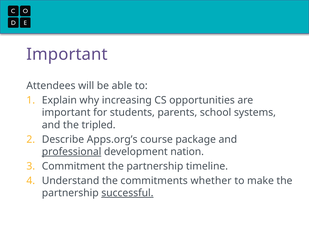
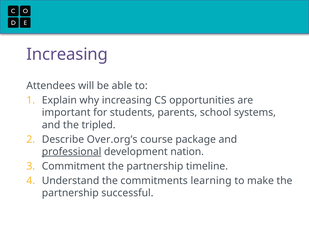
Important: Important -> Increasing (67, 54)
Apps.org’s: Apps.org’s -> Over.org’s (112, 139)
whether: whether -> learning (211, 180)
successful underline: present -> none (127, 193)
